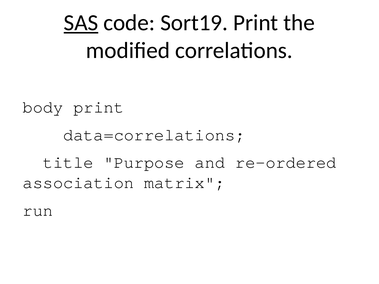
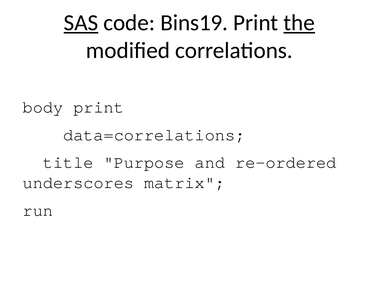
Sort19: Sort19 -> Bins19 (194, 23)
the underline: none -> present (299, 23)
association: association -> underscores (78, 183)
